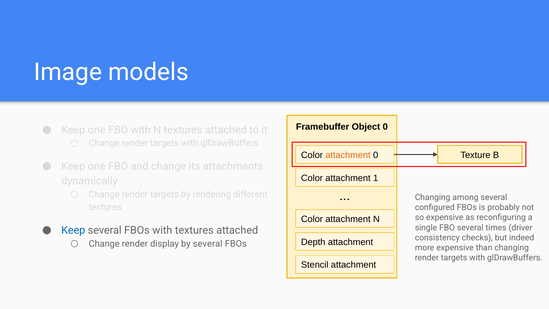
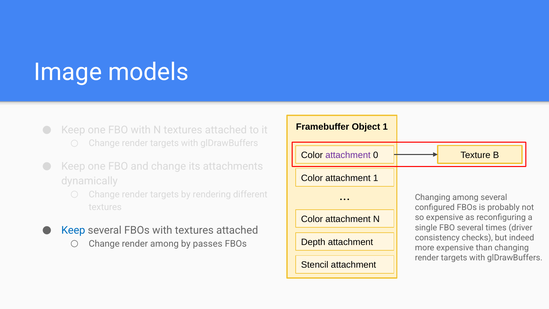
Object 0: 0 -> 1 (385, 127)
attachment colour: orange -> purple (348, 155)
render display: display -> among (164, 244)
by several: several -> passes (208, 244)
